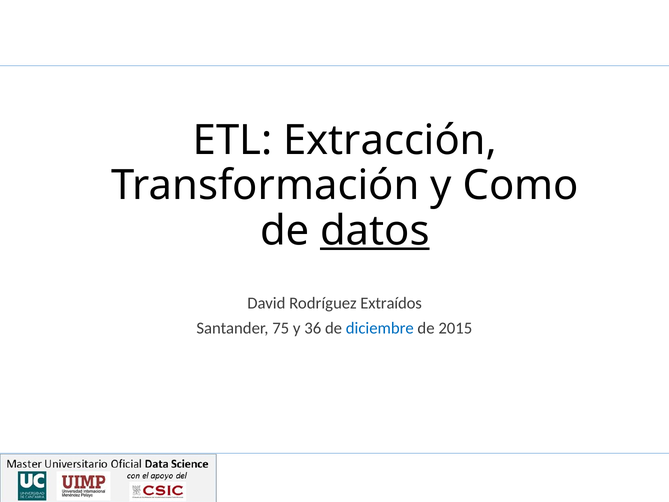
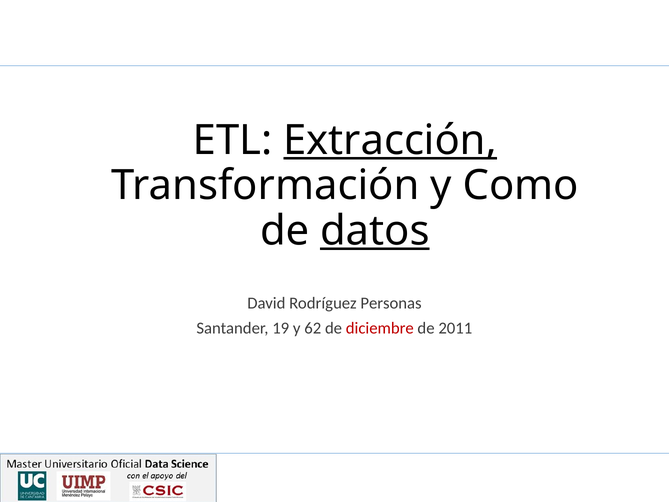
Extracción underline: none -> present (390, 140)
Extraídos: Extraídos -> Personas (391, 303)
75: 75 -> 19 (281, 328)
36: 36 -> 62 (313, 328)
diciembre colour: blue -> red (380, 328)
2015: 2015 -> 2011 (455, 328)
